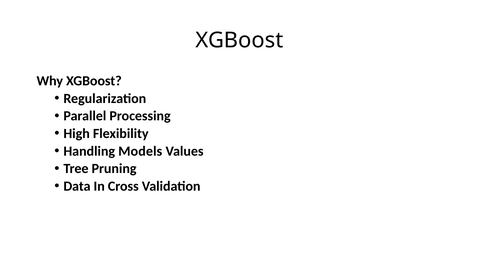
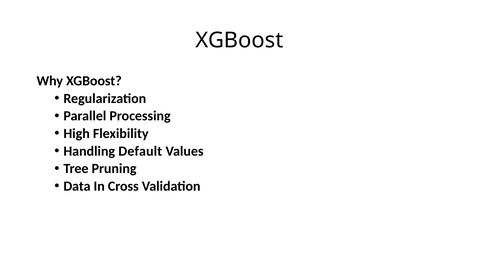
Models: Models -> Default (140, 151)
